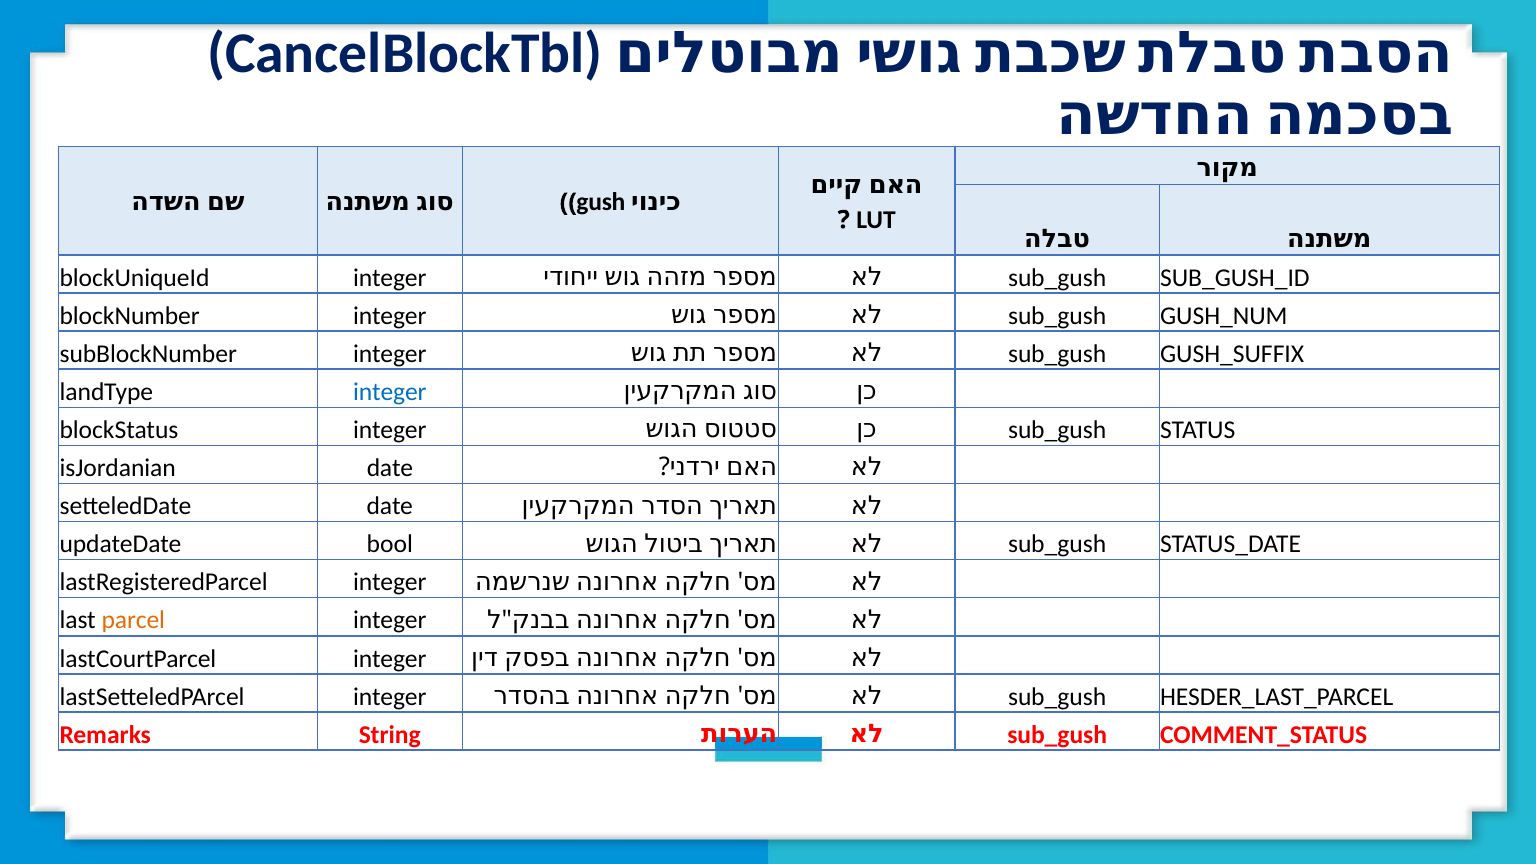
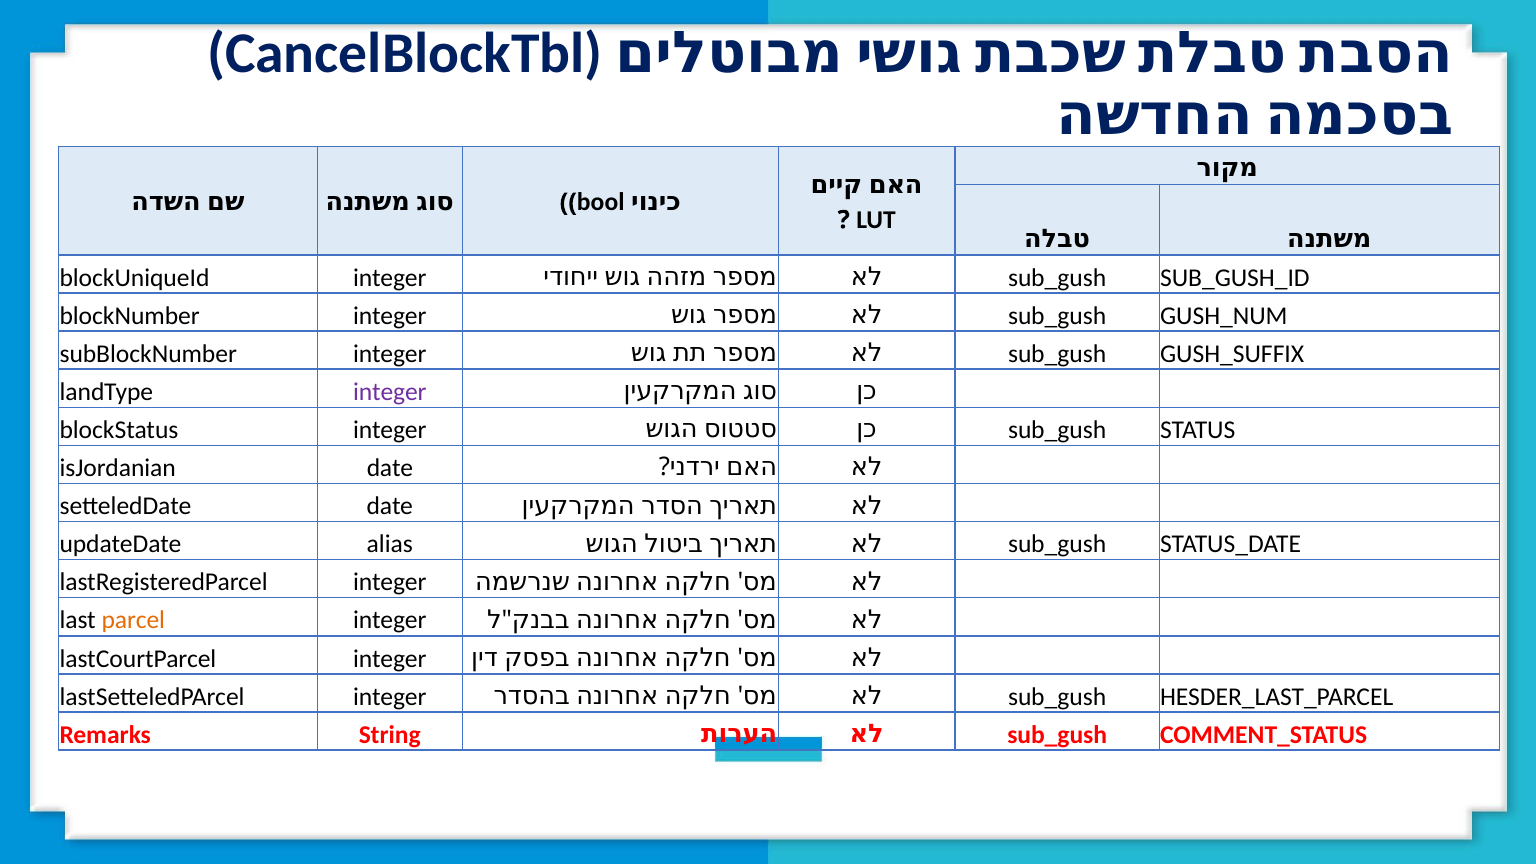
gush: gush -> bool (601, 202)
integer colour: blue -> purple (390, 392)
bool: bool -> alias (390, 544)
